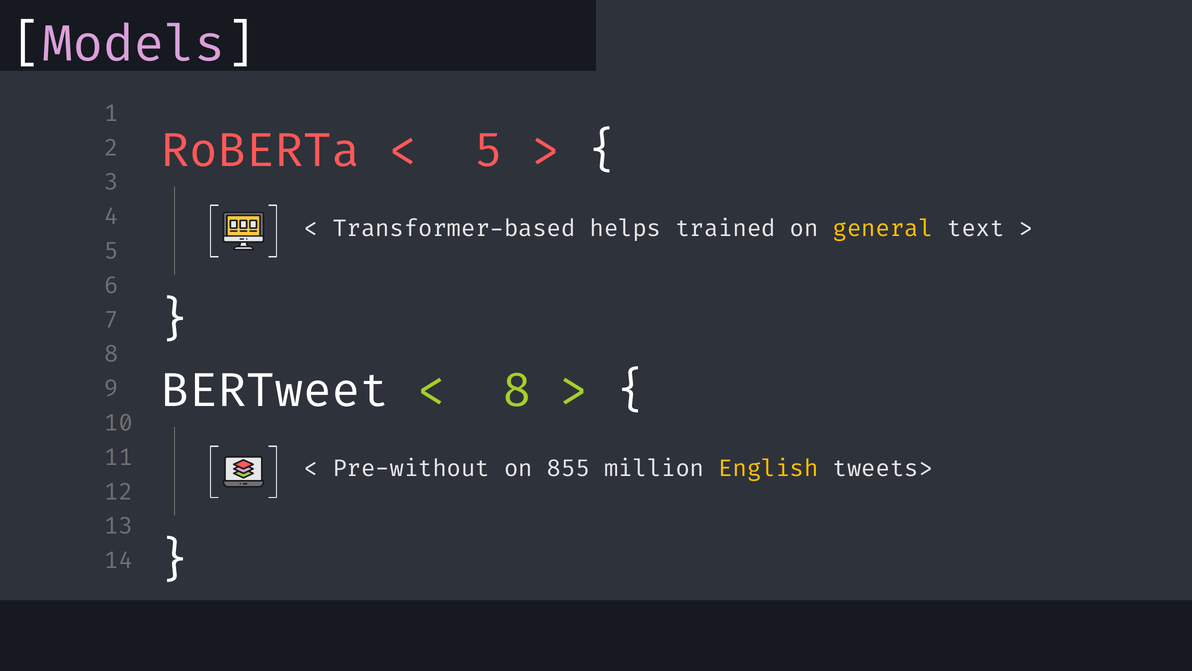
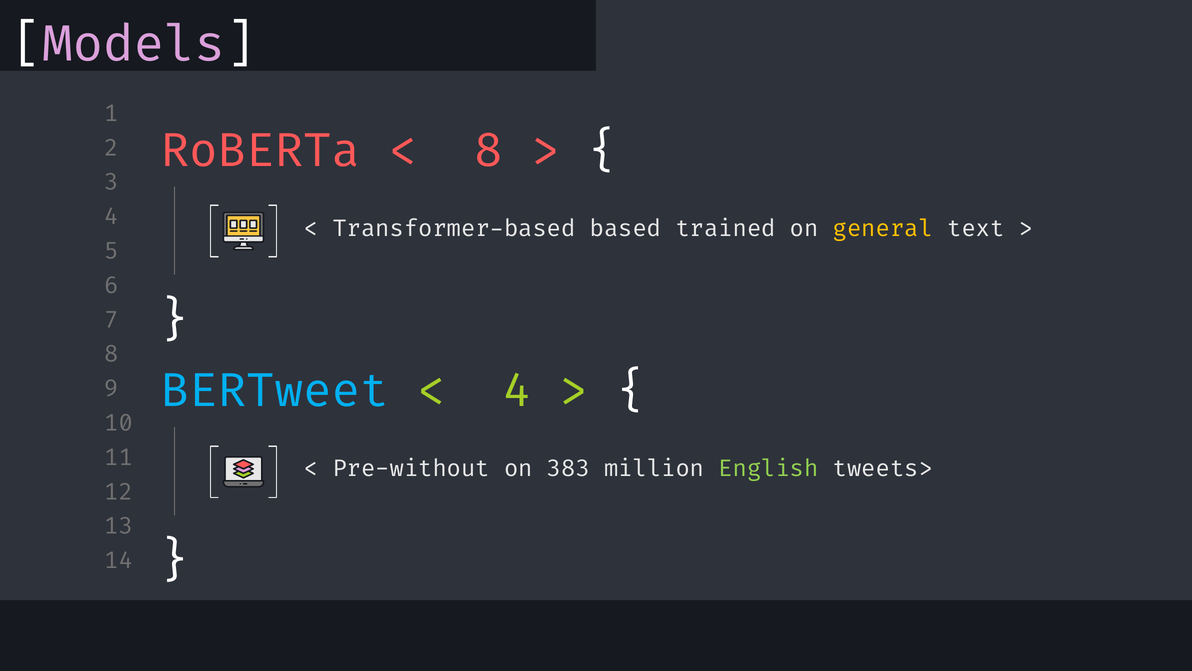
/5: /5 -> /8 (474, 151)
helps: helps -> based (626, 228)
BERTweet colour: white -> light blue (275, 391)
/8: /8 -> /4 (503, 391)
855: 855 -> 383 (568, 468)
English colour: yellow -> light green (768, 468)
